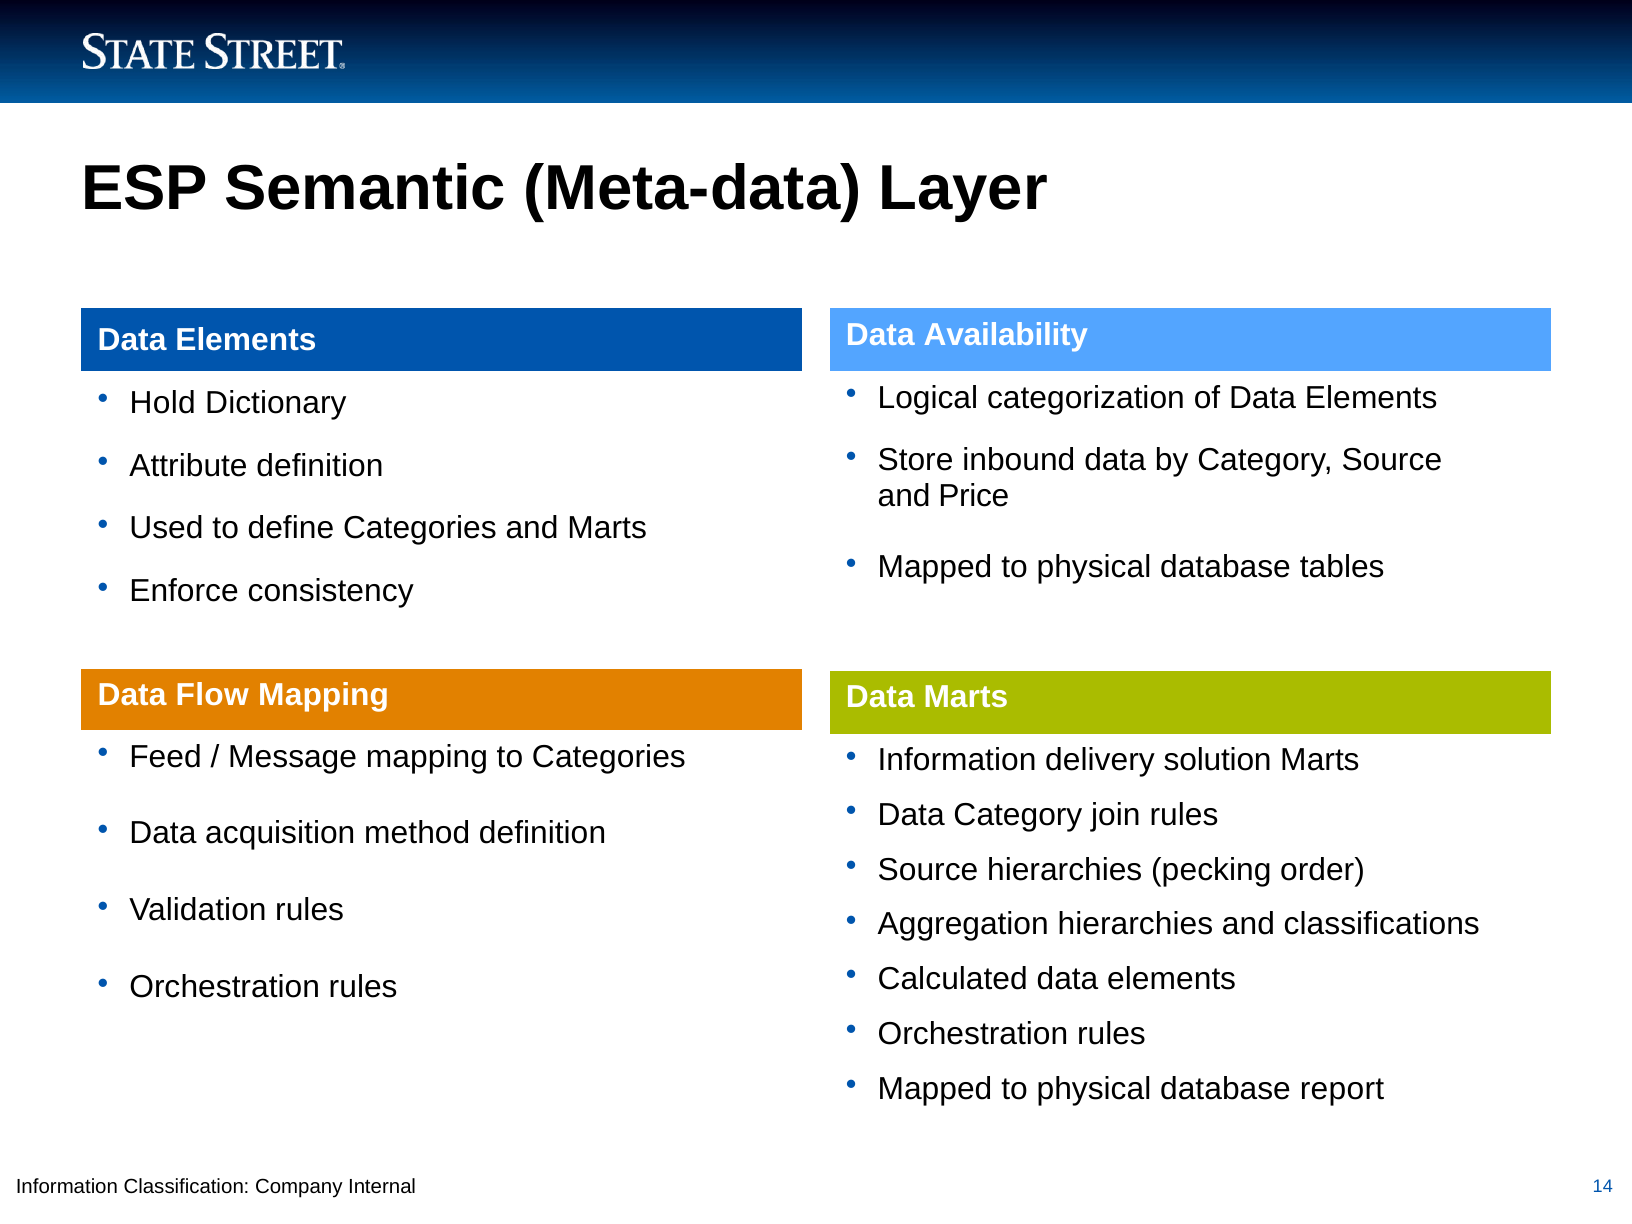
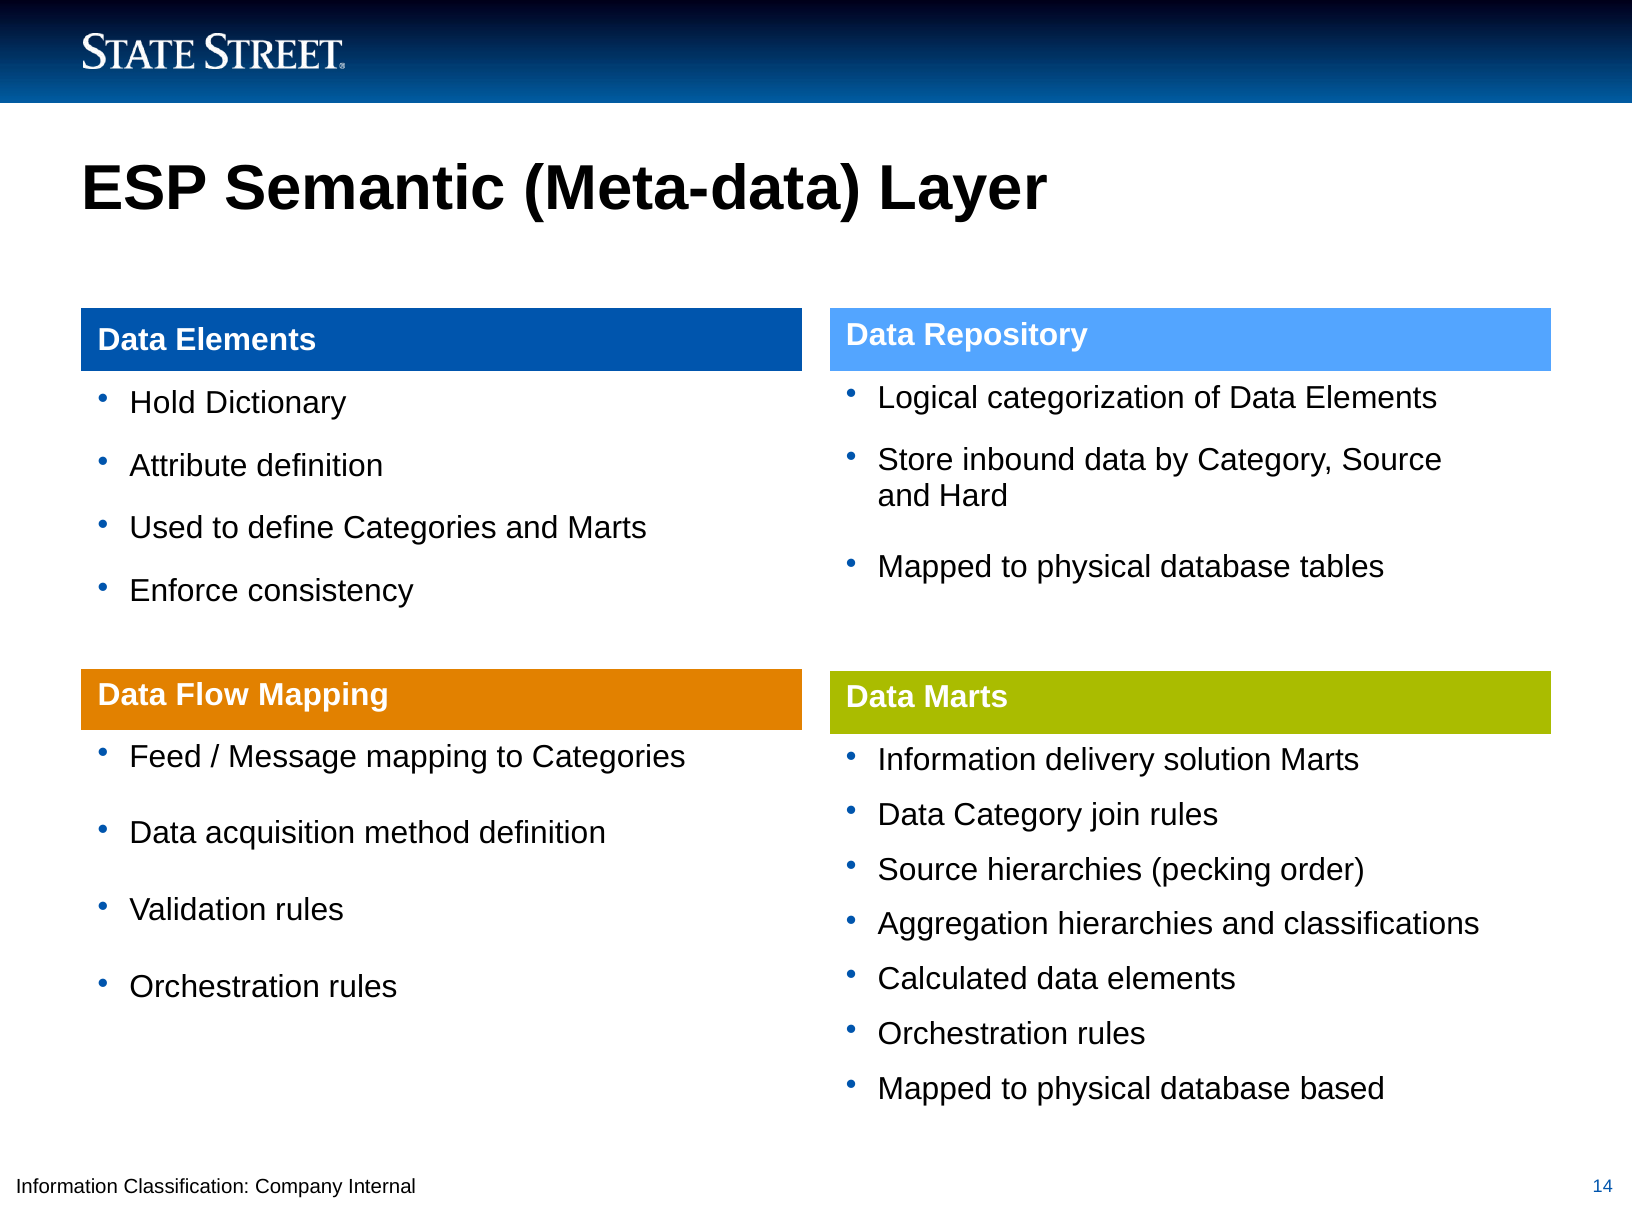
Availability: Availability -> Repository (1006, 335)
Price: Price -> Hard (974, 496)
report: report -> based (1342, 1089)
